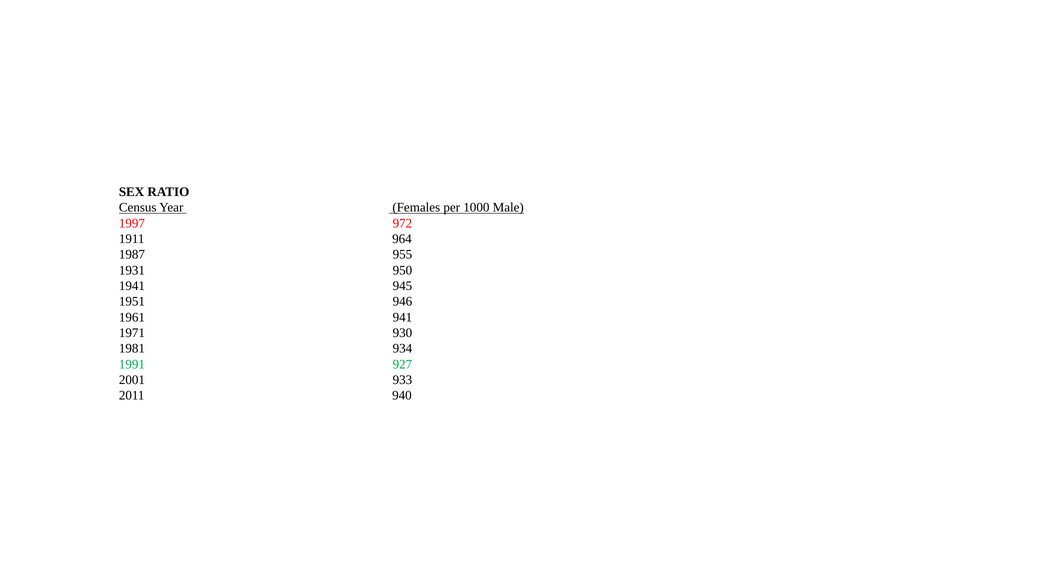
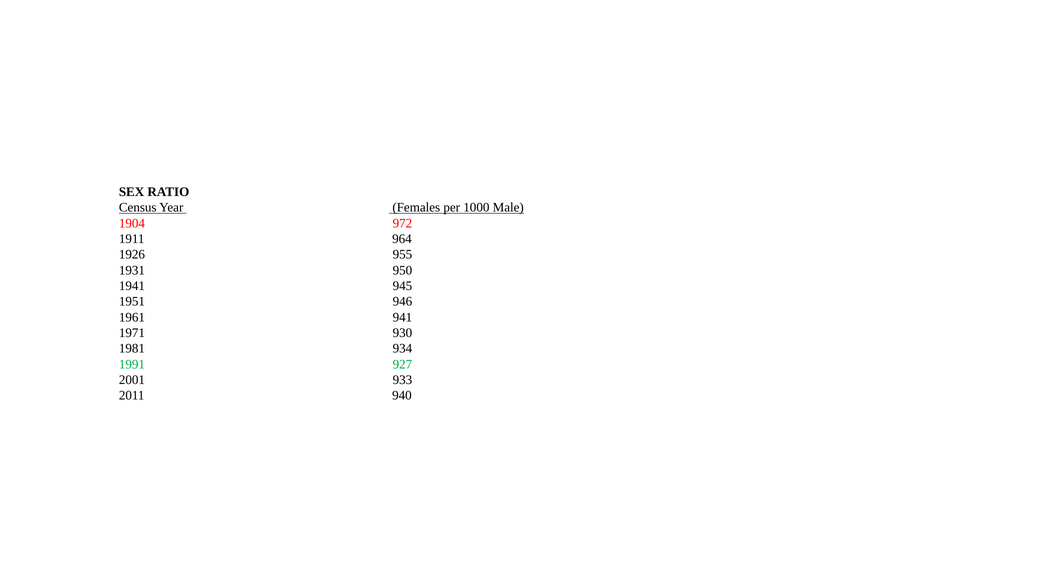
1997: 1997 -> 1904 (132, 223)
1987: 1987 -> 1926 (132, 254)
